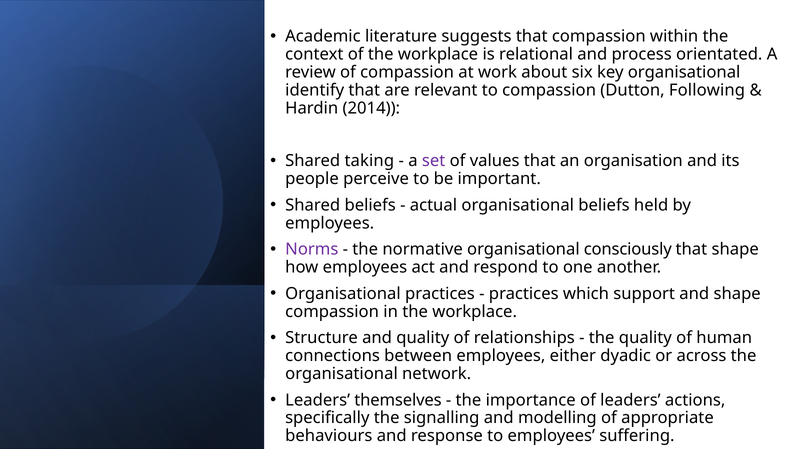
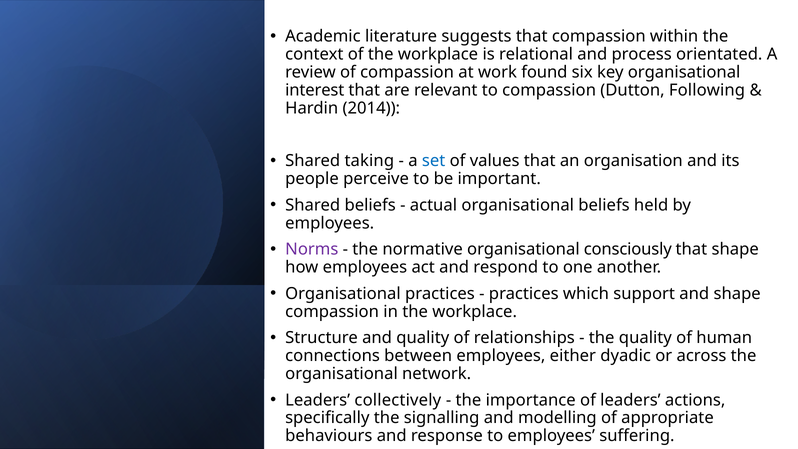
about: about -> found (544, 72)
identify: identify -> interest (315, 90)
set colour: purple -> blue (434, 161)
themselves: themselves -> collectively (398, 400)
